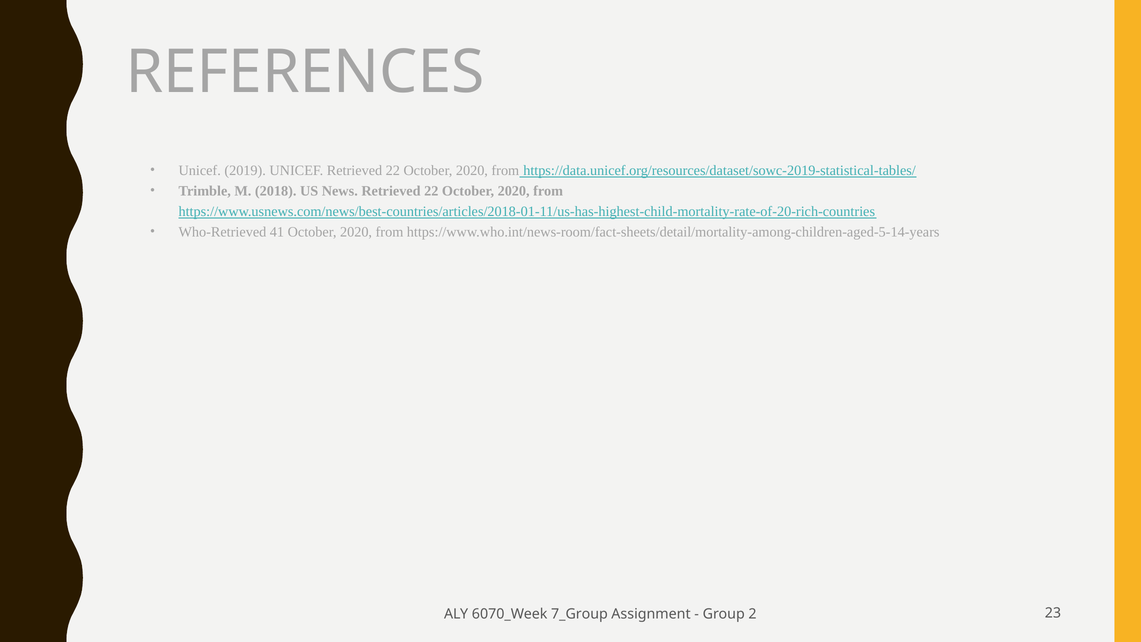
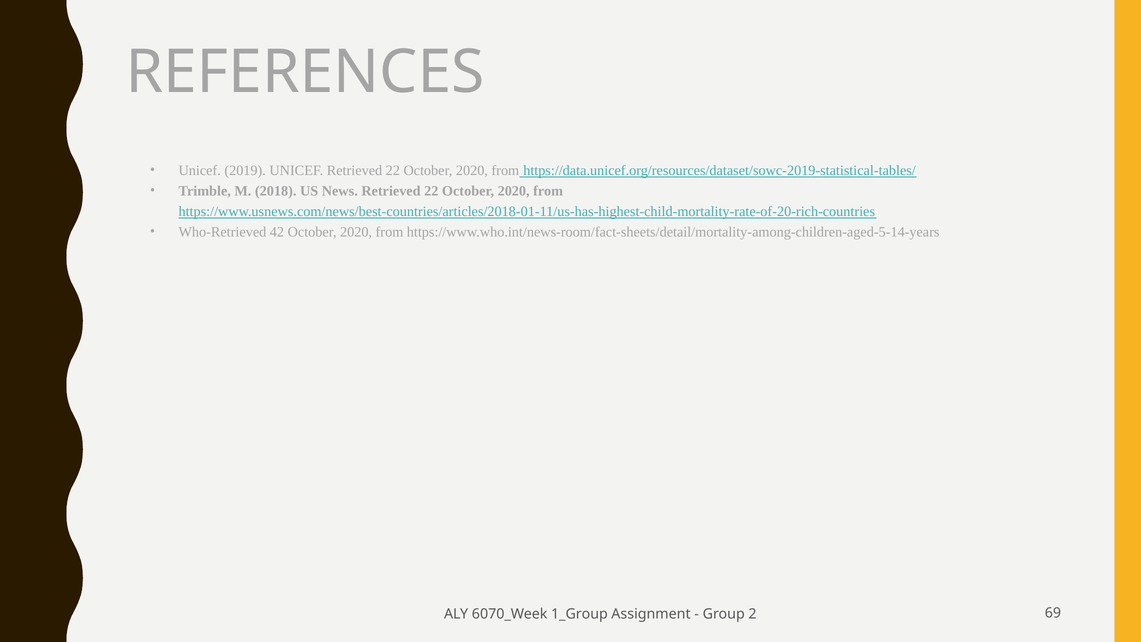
41: 41 -> 42 (277, 232)
7_Group: 7_Group -> 1_Group (579, 614)
23: 23 -> 69 (1053, 613)
